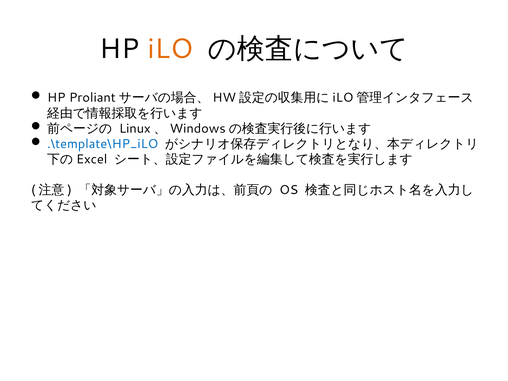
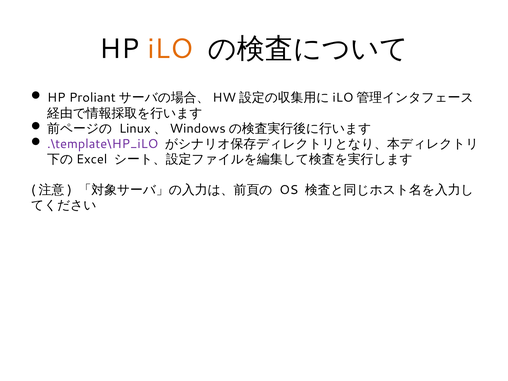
.\template\HP_iLO colour: blue -> purple (103, 144)
